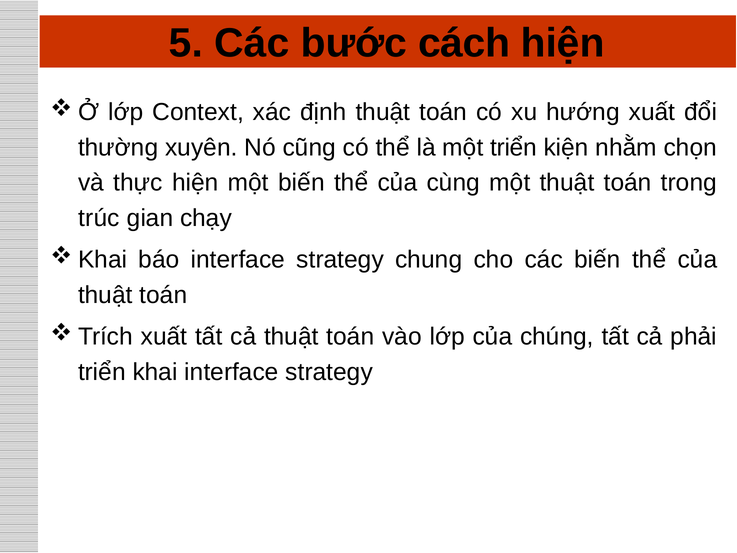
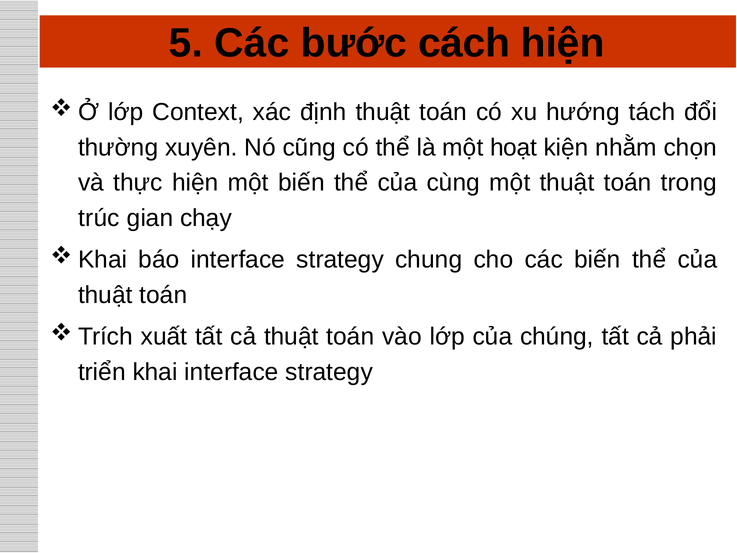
hướng xuất: xuất -> tách (652, 112)
một triển: triển -> hoạt (514, 147)
